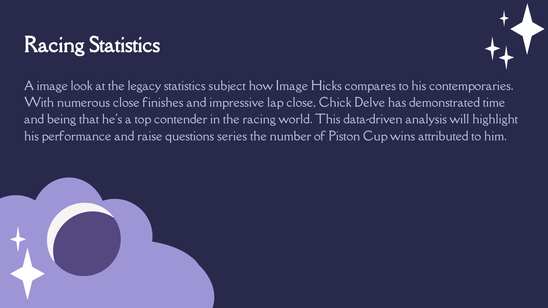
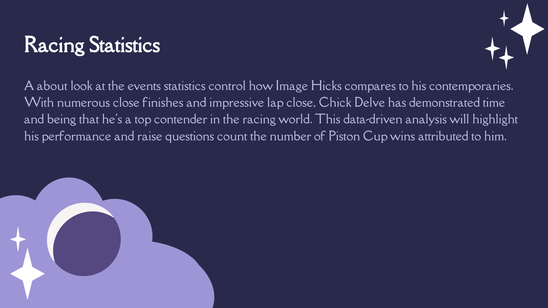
A image: image -> about (52, 86)
legacy: legacy -> events (144, 86)
subject: subject -> control (227, 86)
series: series -> count (232, 137)
